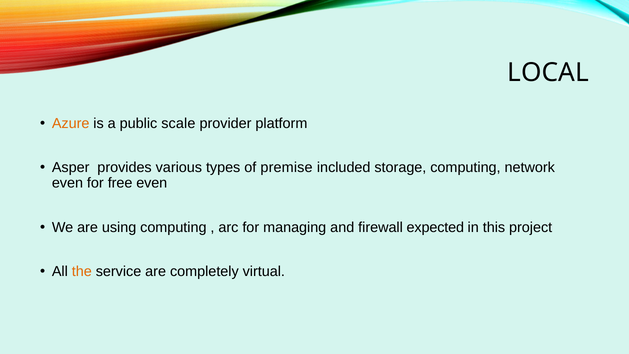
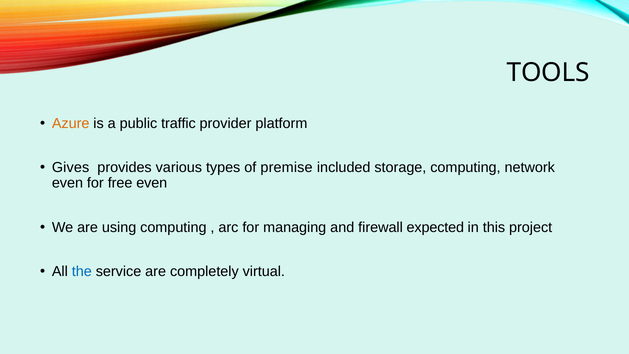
LOCAL: LOCAL -> TOOLS (548, 73)
scale: scale -> traffic (178, 123)
Asper: Asper -> Gives (71, 167)
the colour: orange -> blue (82, 271)
